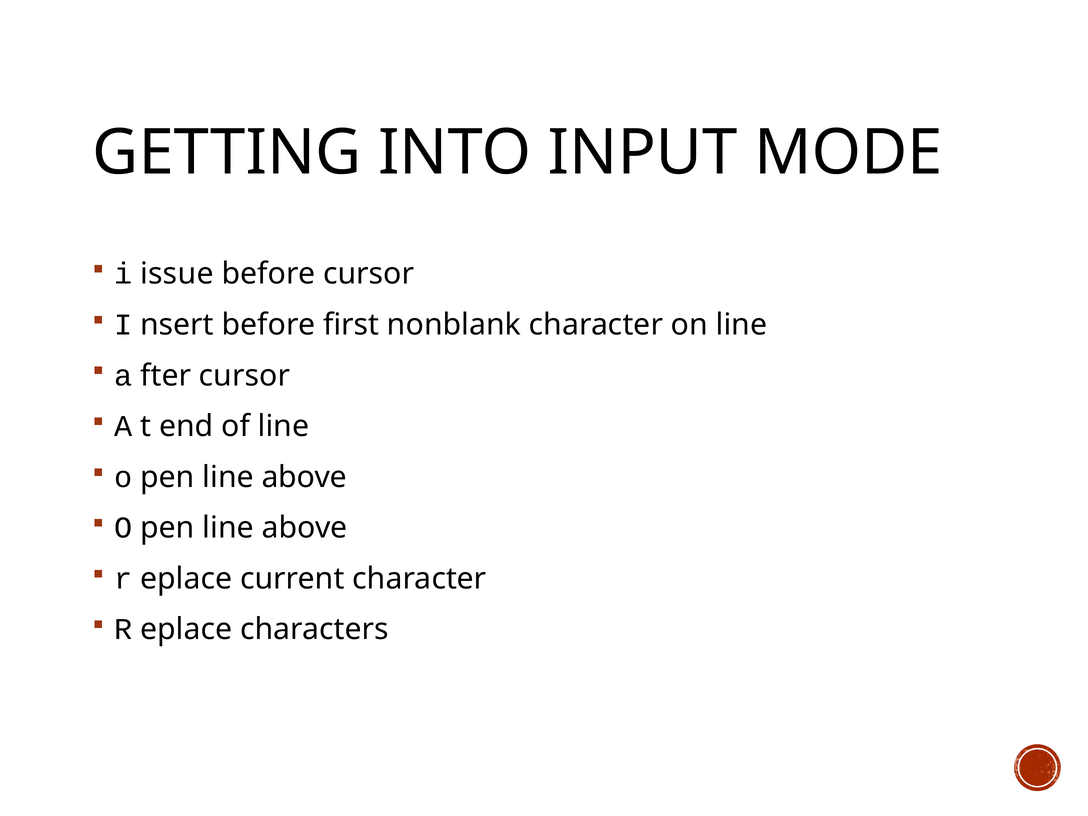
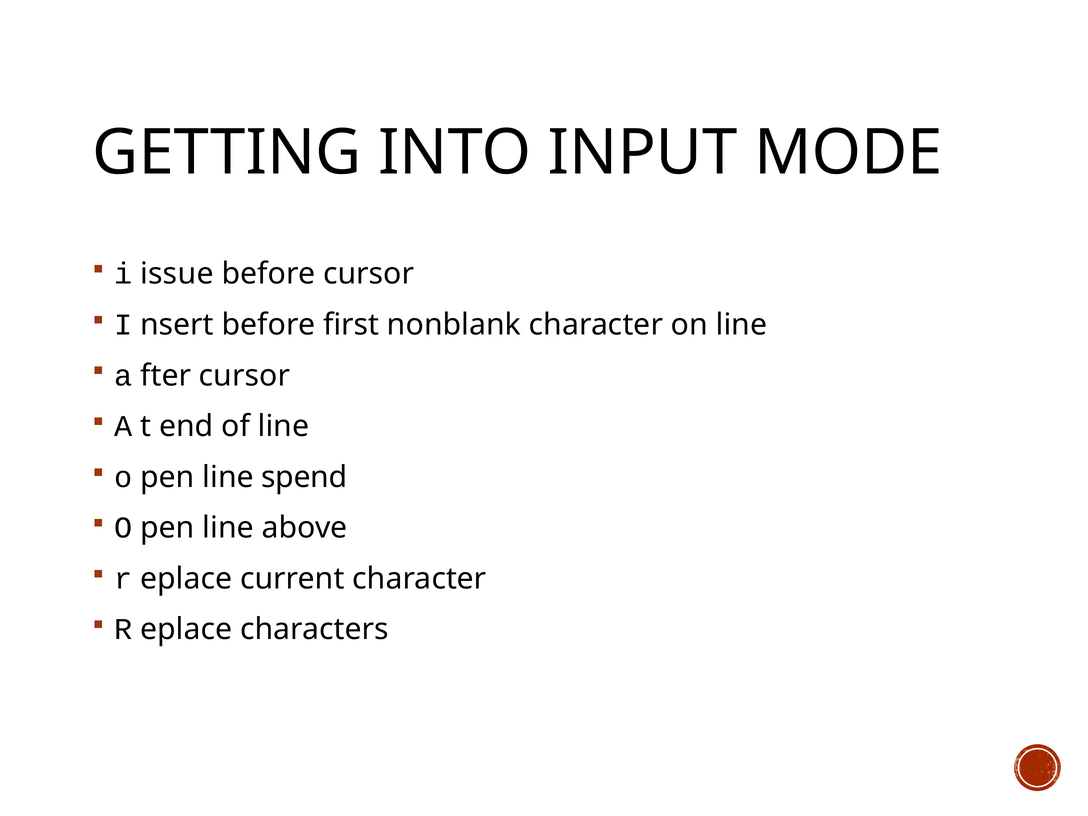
above: above -> spend (304, 477)
